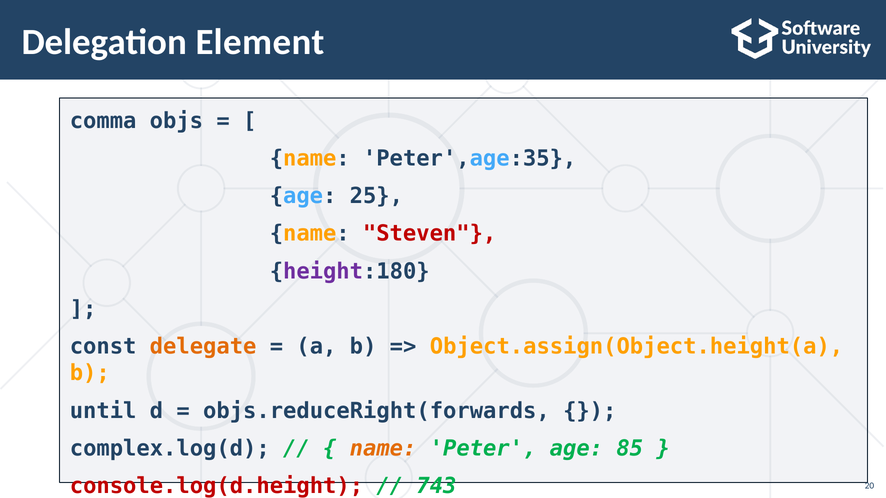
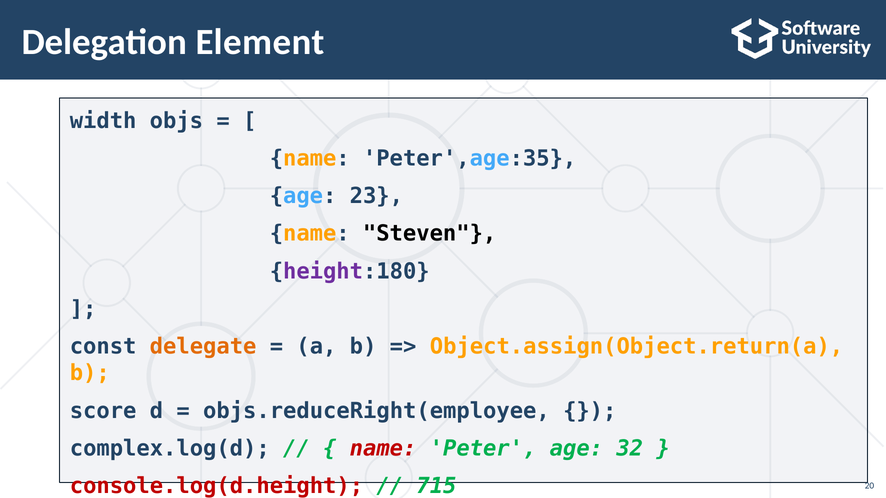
comma: comma -> width (103, 121)
25: 25 -> 23 (376, 196)
Steven colour: red -> black (430, 234)
Object.assign(Object.height(a: Object.assign(Object.height(a -> Object.assign(Object.return(a (637, 347)
until: until -> score (103, 411)
objs.reduceRight(forwards: objs.reduceRight(forwards -> objs.reduceRight(employee (376, 411)
name colour: orange -> red (383, 449)
85: 85 -> 32 (630, 449)
743: 743 -> 715 (436, 486)
